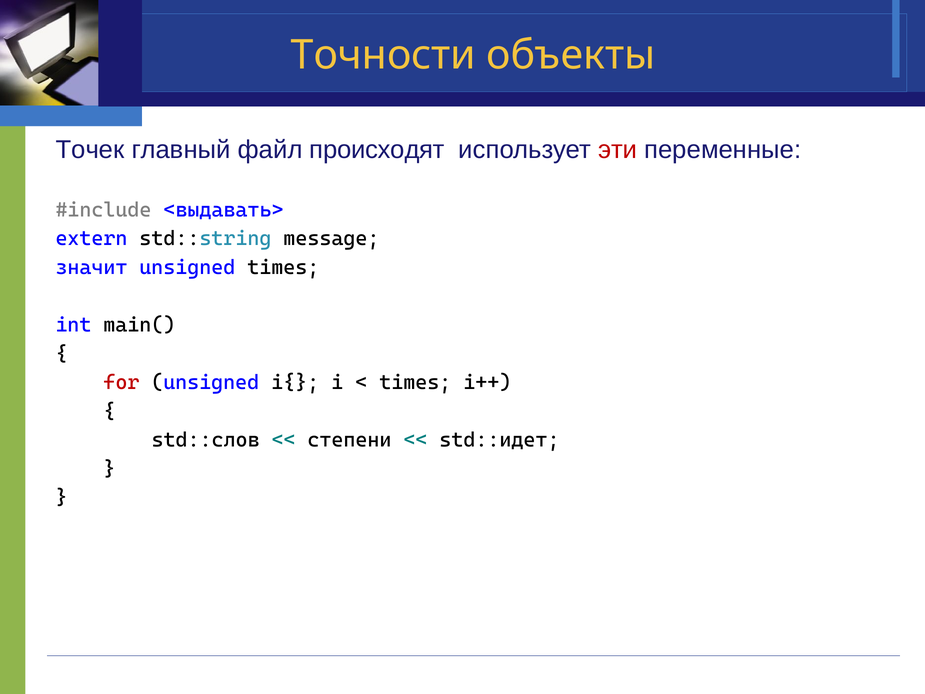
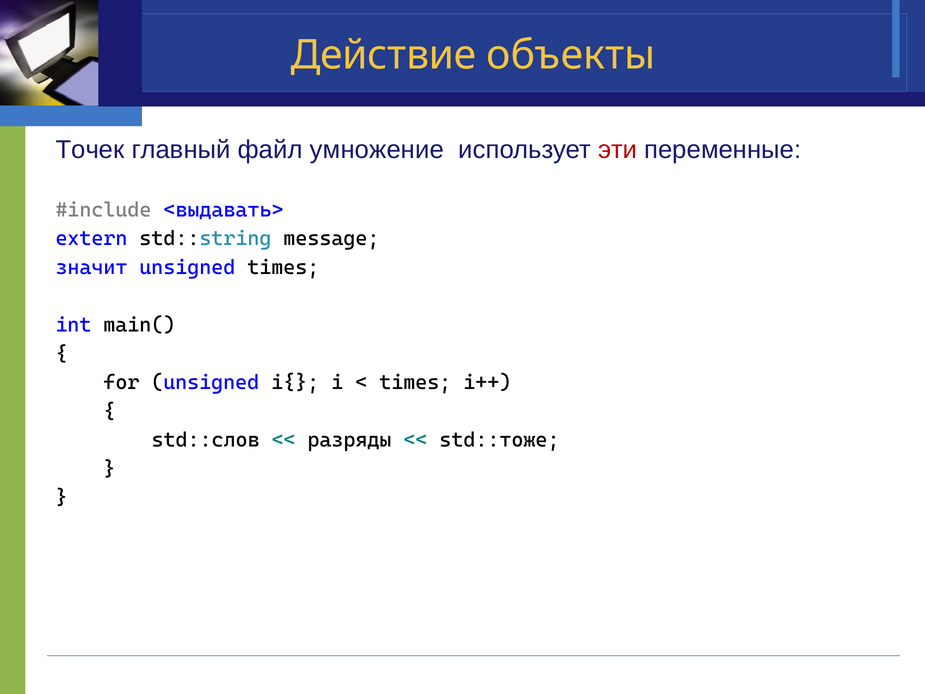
Точности: Точности -> Действие (384, 55)
происходят: происходят -> умножение (377, 150)
for colour: red -> black (121, 382)
степени: степени -> разряды (349, 440)
std::идет: std::идет -> std::тоже (499, 440)
